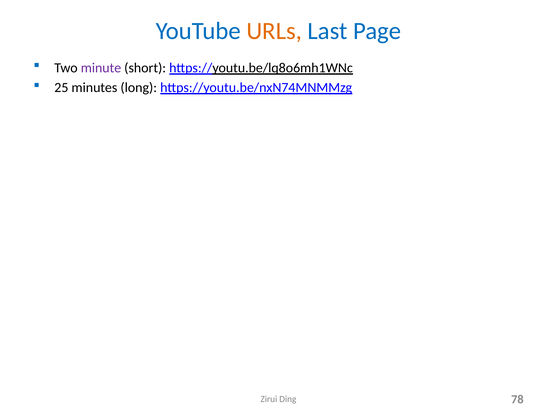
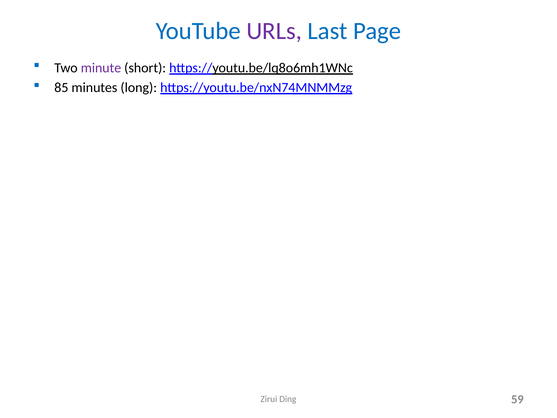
URLs colour: orange -> purple (274, 31)
25: 25 -> 85 (61, 88)
78: 78 -> 59 (517, 399)
